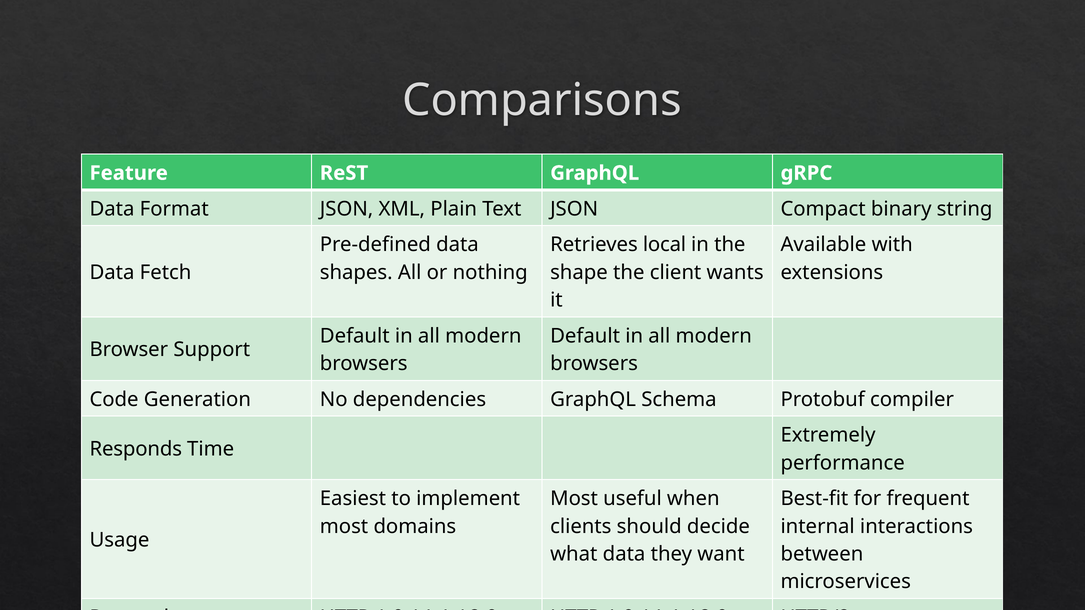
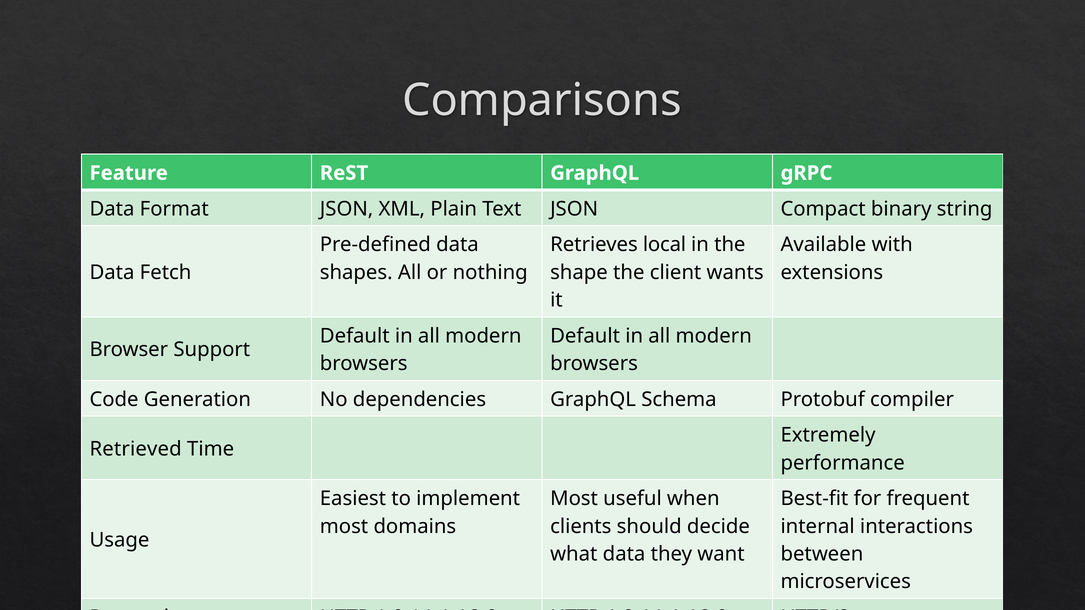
Responds: Responds -> Retrieved (136, 449)
